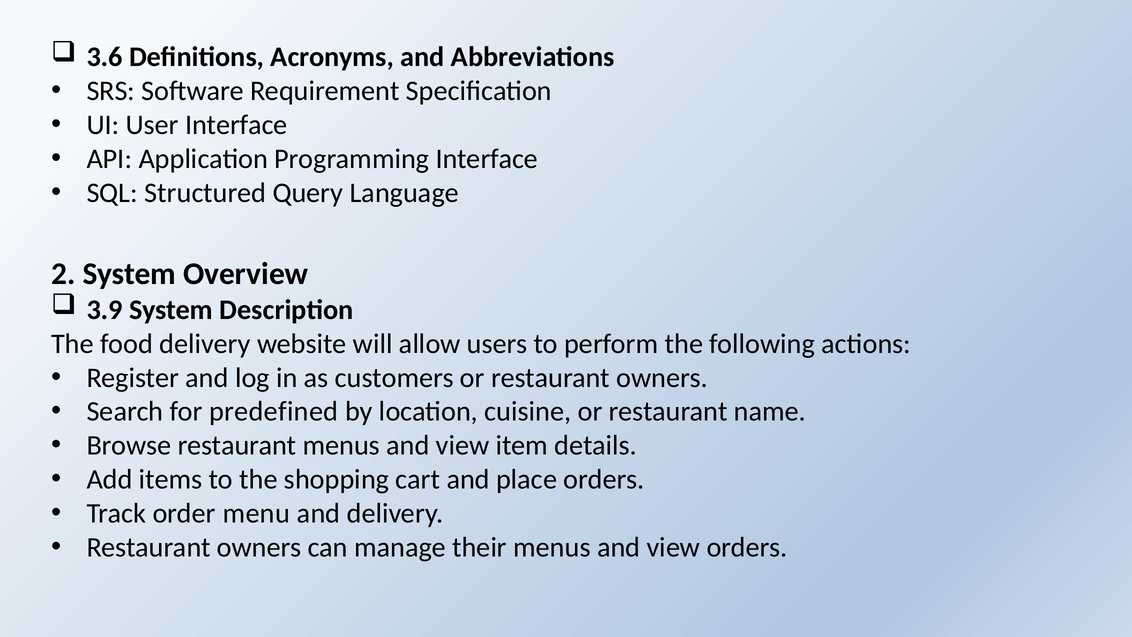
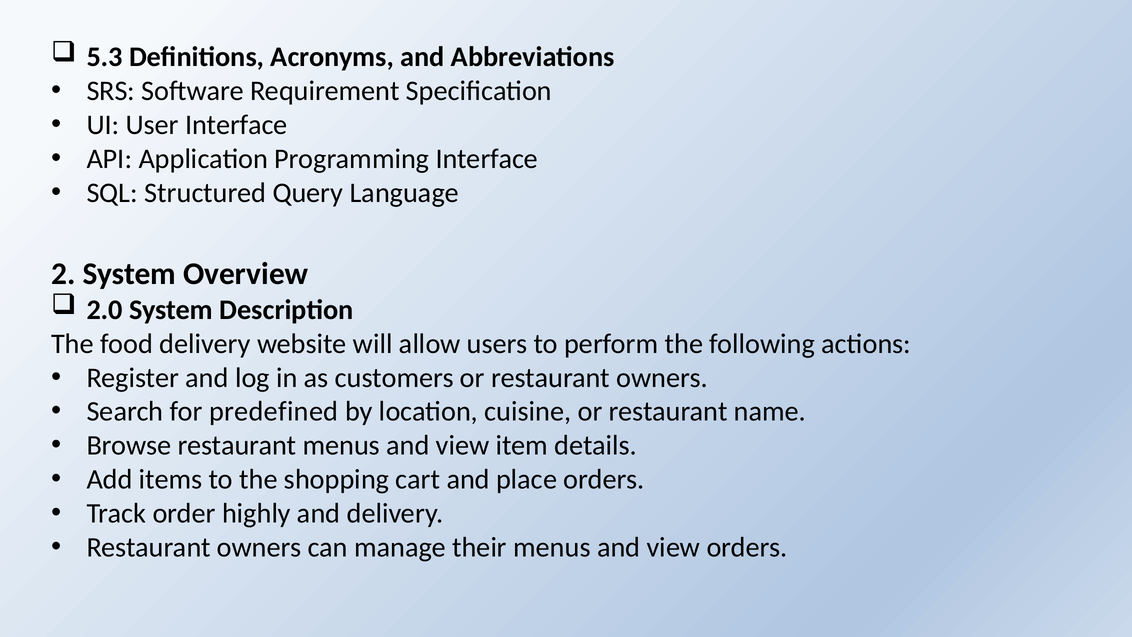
3.6: 3.6 -> 5.3 (105, 57)
3.9: 3.9 -> 2.0 (105, 310)
menu: menu -> highly (256, 513)
